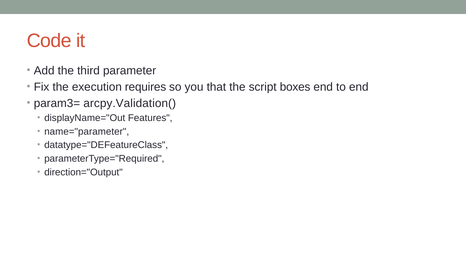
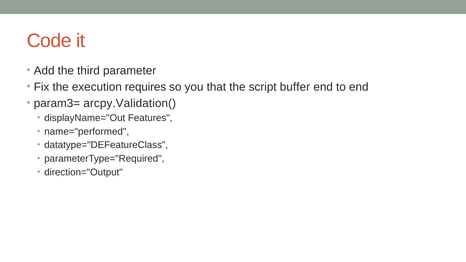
boxes: boxes -> buffer (295, 87)
name="parameter: name="parameter -> name="performed (87, 132)
